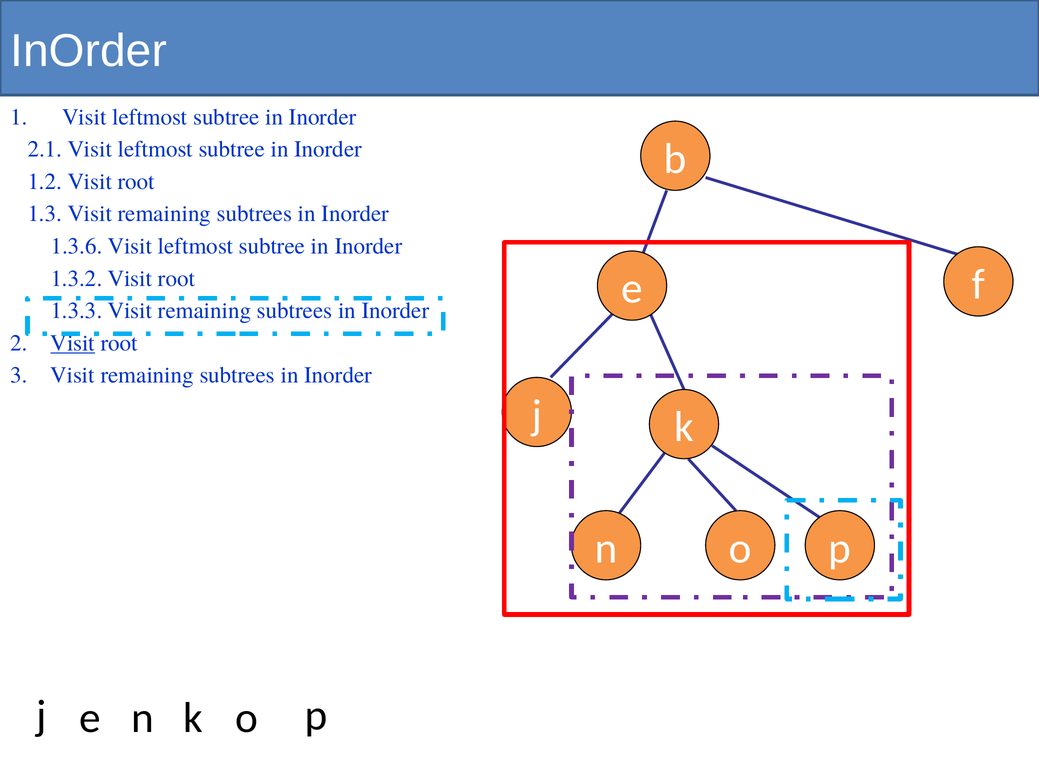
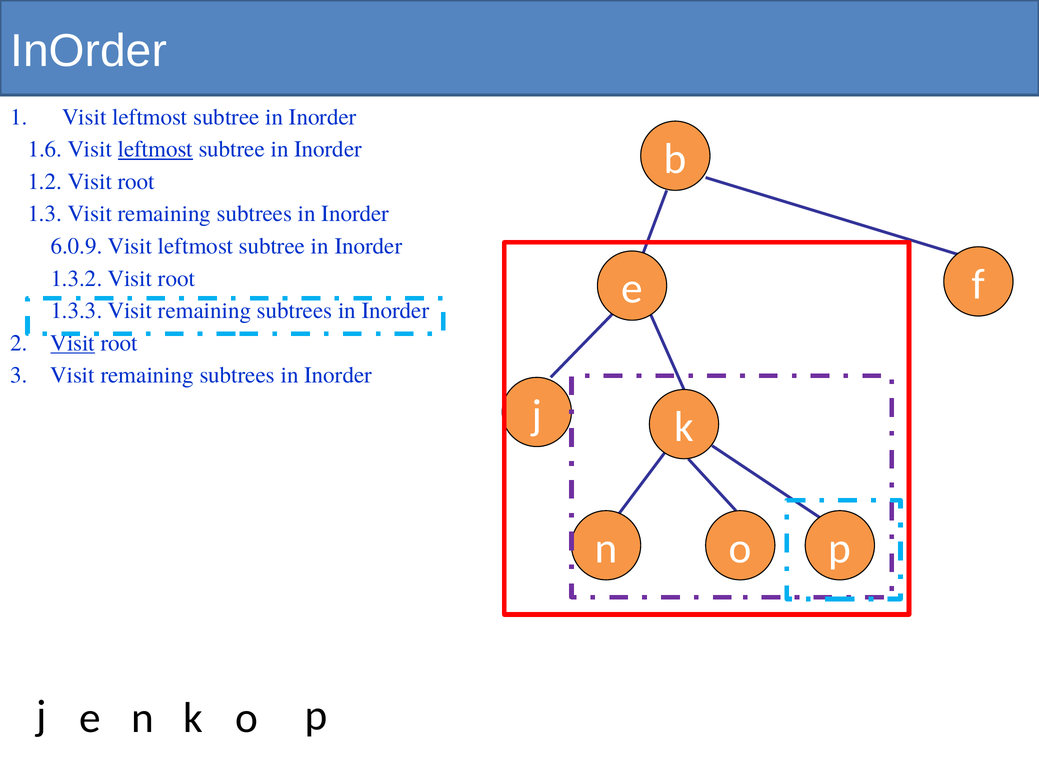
2.1: 2.1 -> 1.6 (45, 149)
leftmost underline: none -> present (155, 149)
1.3.6: 1.3.6 -> 6.0.9 (76, 246)
